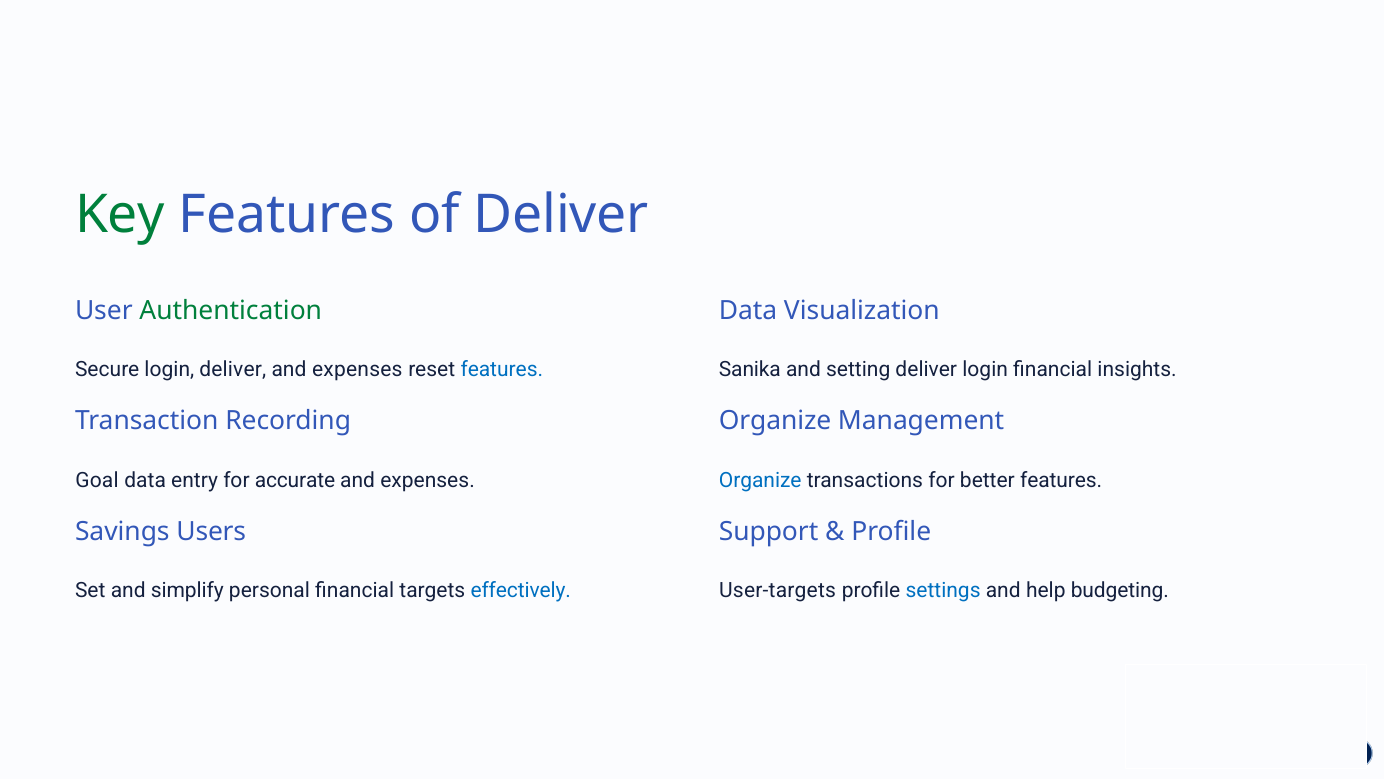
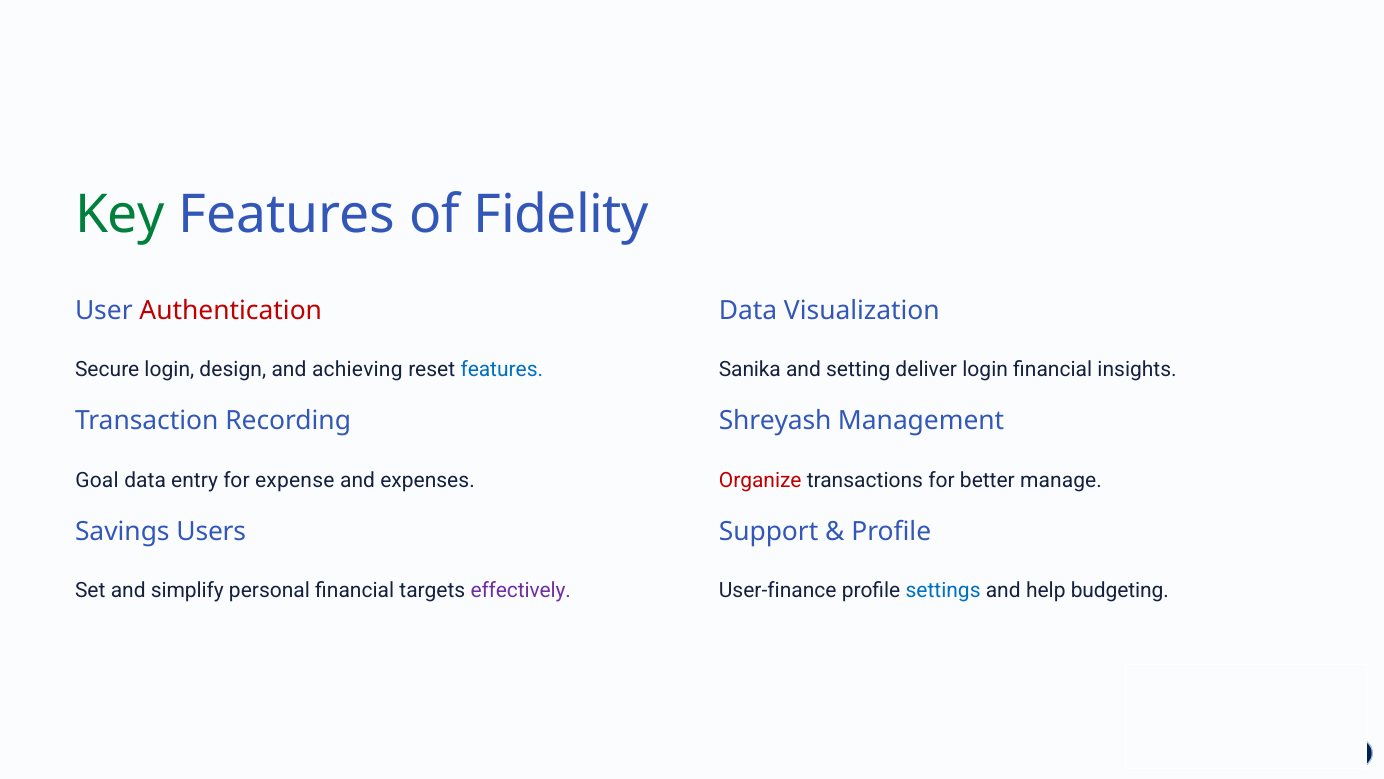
of Deliver: Deliver -> Fidelity (561, 215)
Authentication colour: green -> red (231, 310)
login deliver: deliver -> design (233, 369)
expenses: expenses -> achieving (357, 369)
Organize: Organize -> Shreyash (775, 421)
accurate: accurate -> expense (295, 480)
Organize colour: blue -> red (760, 480)
better features: features -> manage (1061, 480)
effectively colour: blue -> purple (521, 591)
User-targets: User-targets -> User-finance (778, 591)
